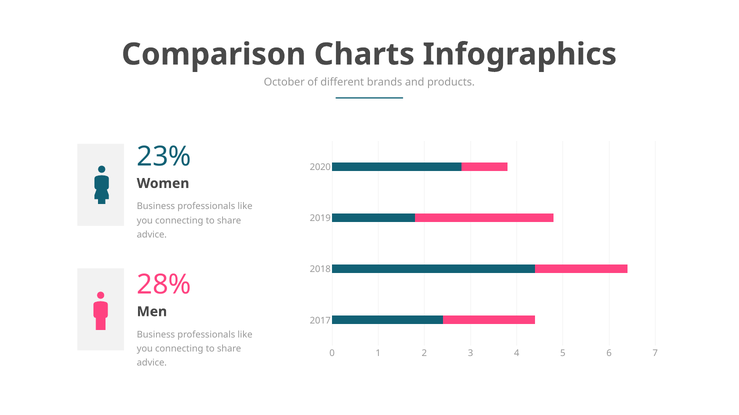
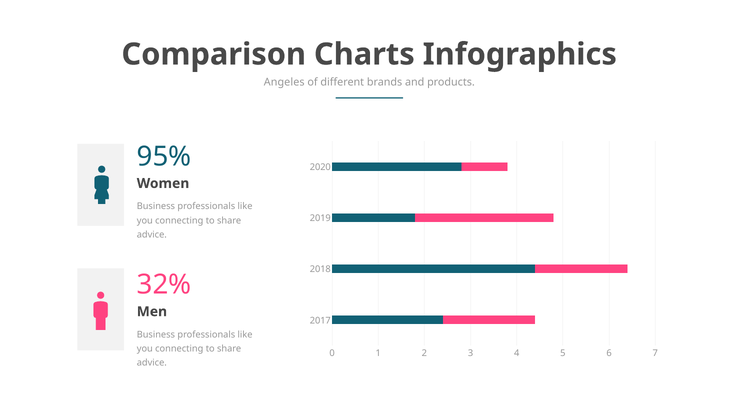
October: October -> Angeles (284, 82)
23%: 23% -> 95% (164, 157)
28%: 28% -> 32% (164, 285)
